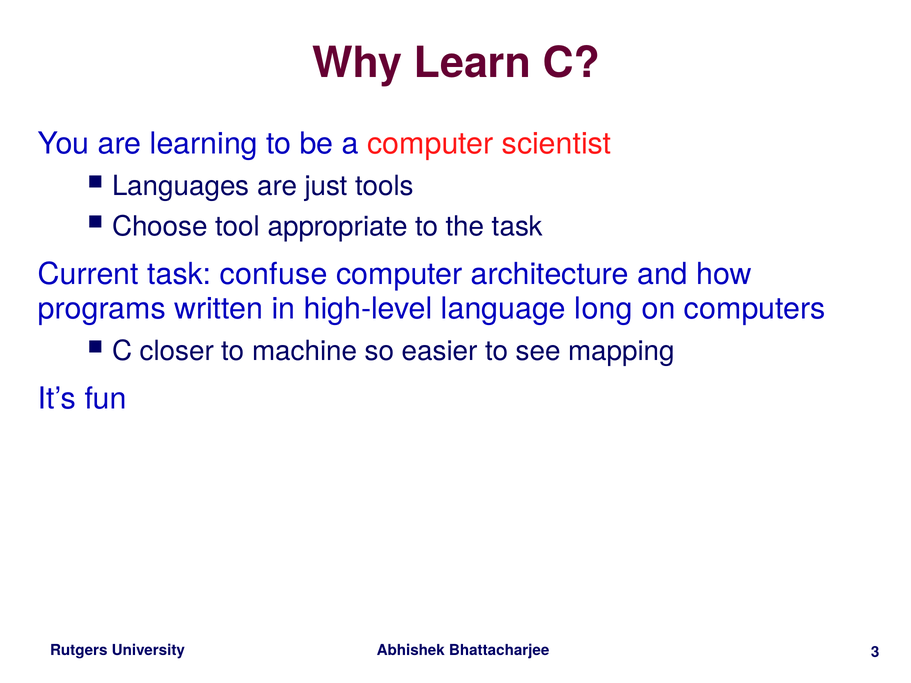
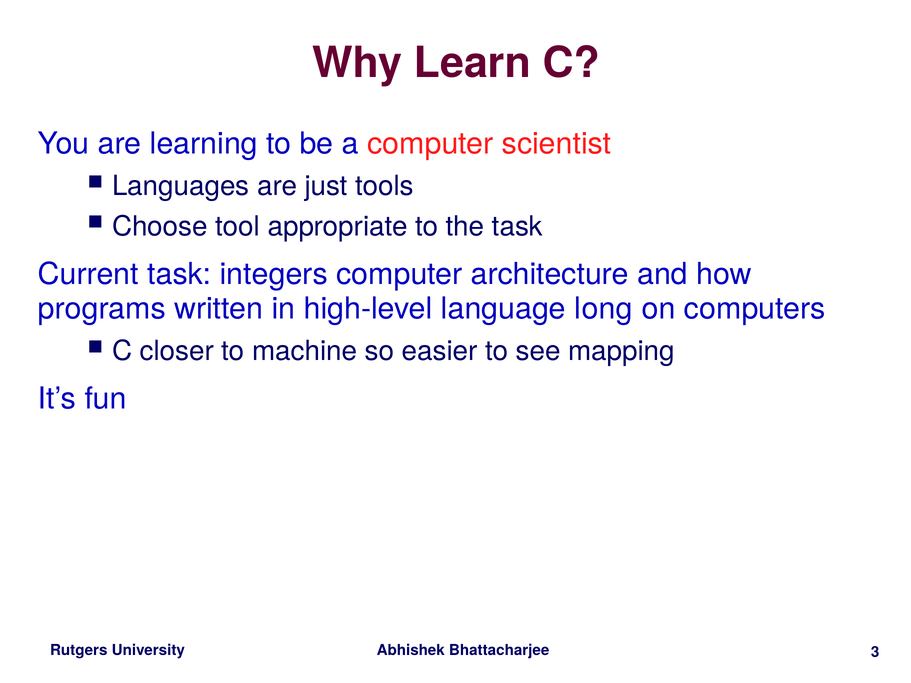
confuse: confuse -> integers (274, 274)
